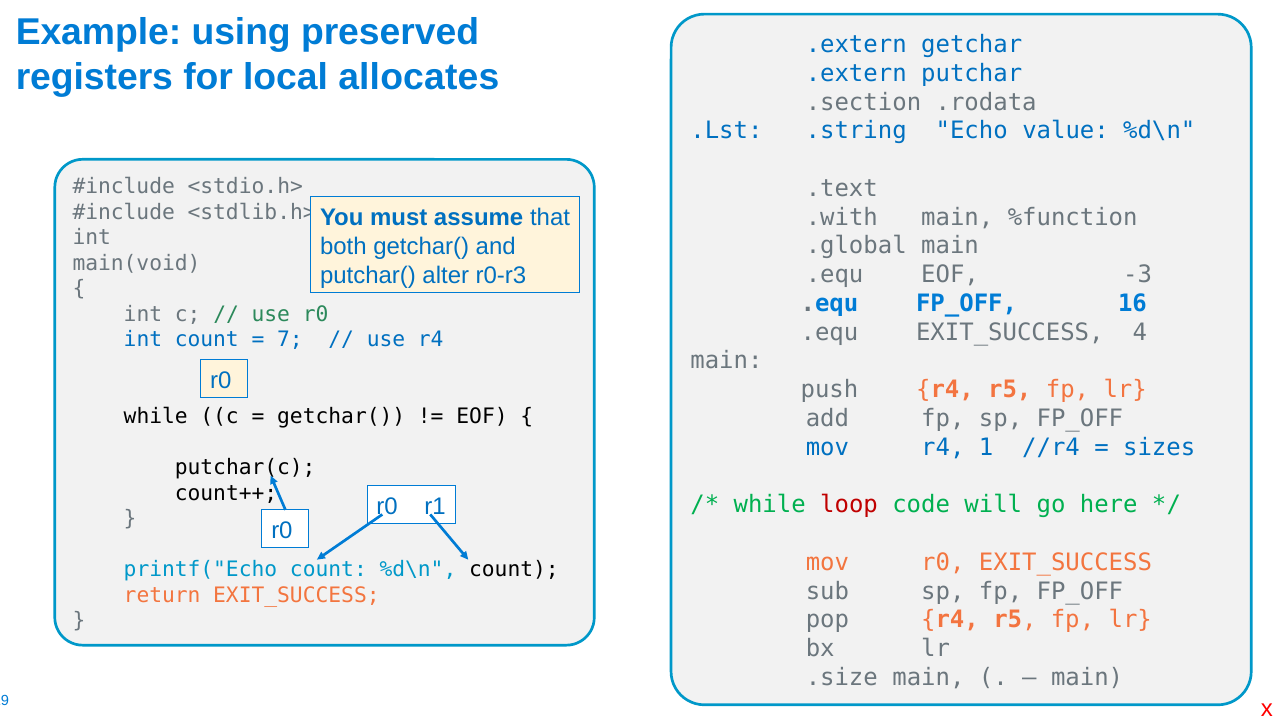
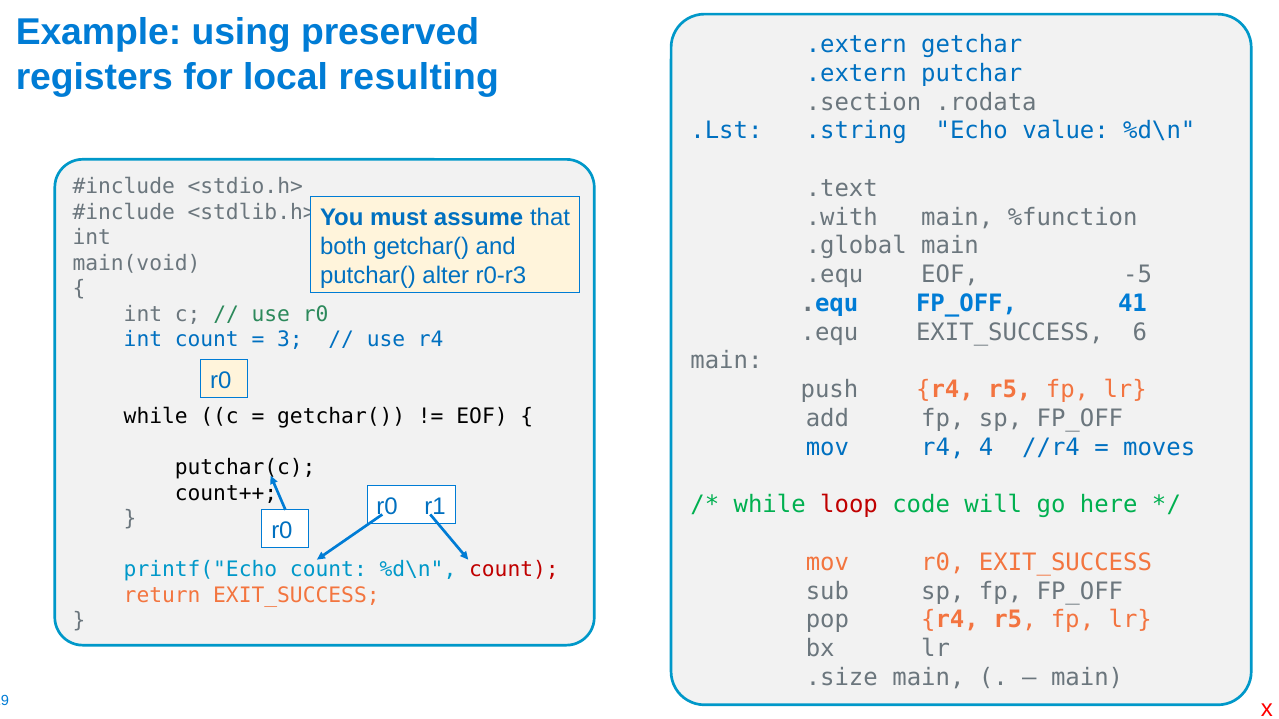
allocates: allocates -> resulting (419, 77)
-3: -3 -> -5 (1138, 275)
16: 16 -> 41 (1132, 304)
4: 4 -> 6 (1140, 333)
7: 7 -> 3 (290, 340)
1: 1 -> 4 (986, 448)
sizes: sizes -> moves (1159, 448)
count colour: black -> red (514, 570)
